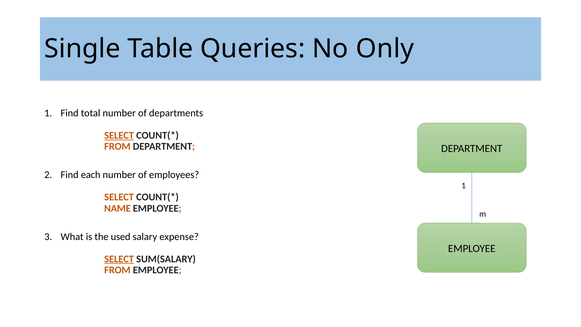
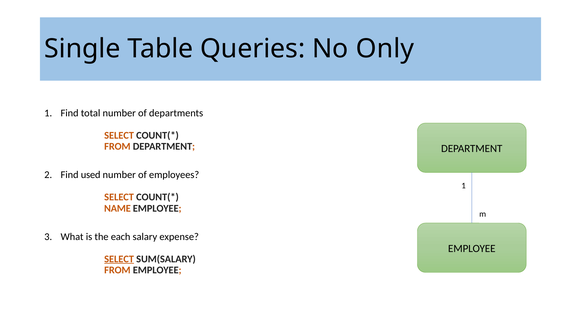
SELECT underline: present -> none (119, 135)
each: each -> used (91, 175)
used: used -> each (121, 237)
